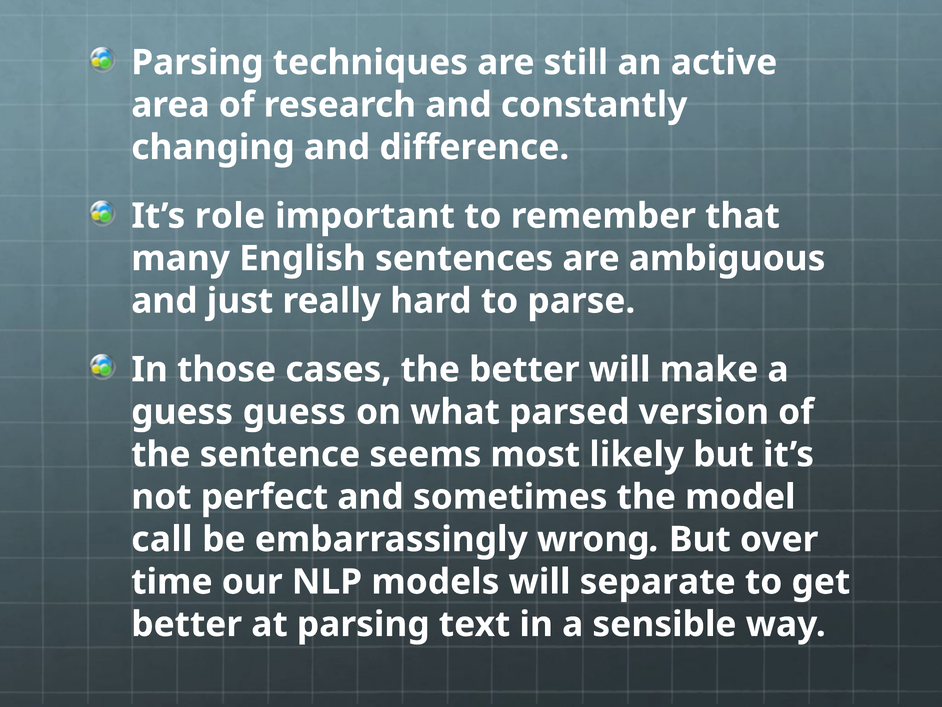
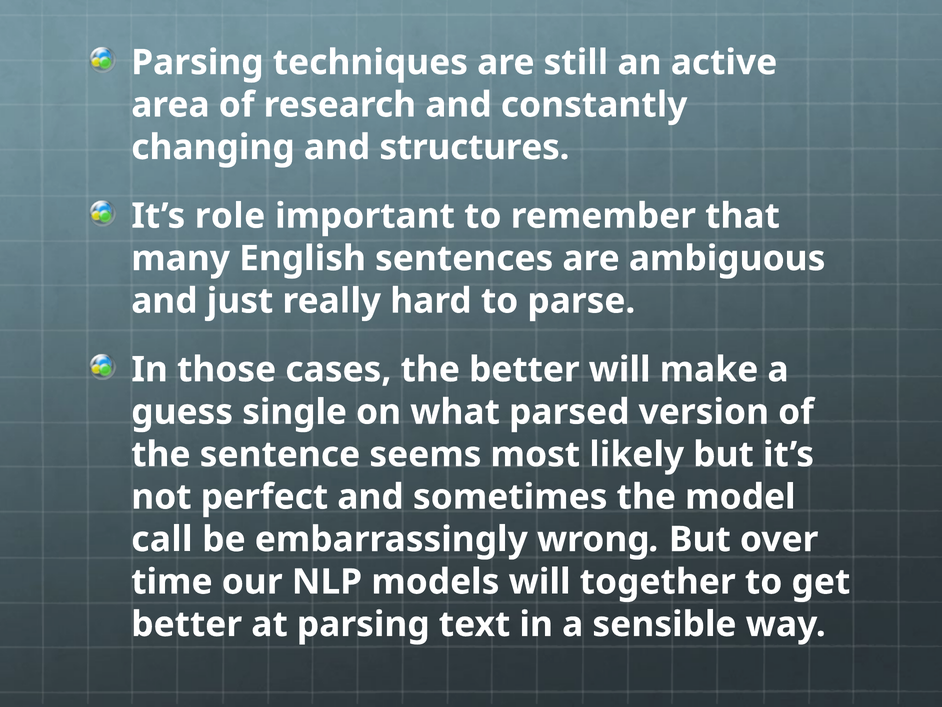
difference: difference -> structures (474, 147)
guess guess: guess -> single (295, 412)
separate: separate -> together (658, 581)
